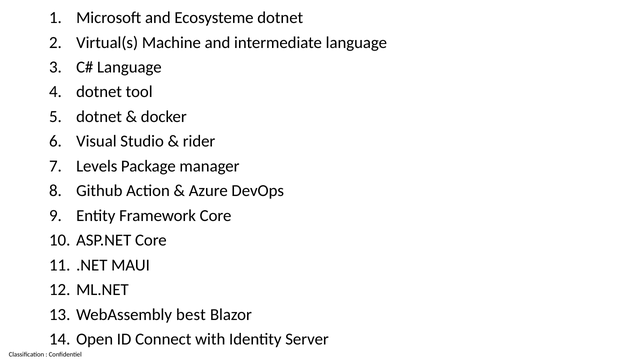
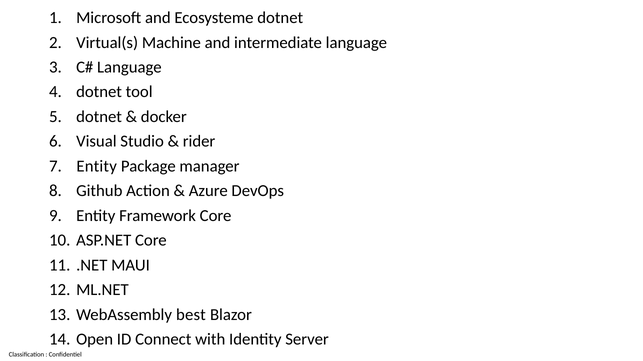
Levels: Levels -> Entity (97, 166)
